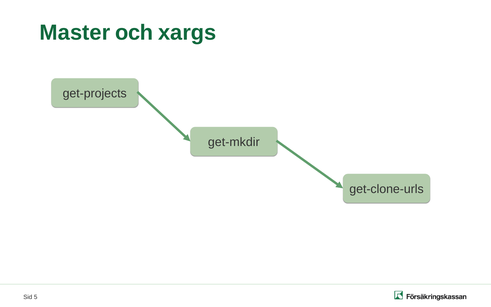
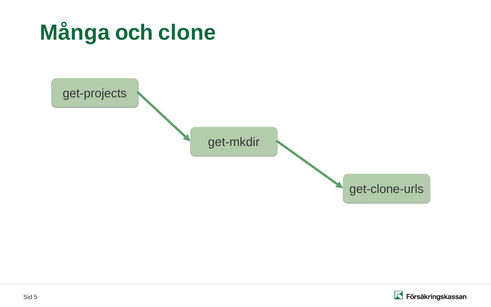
Master: Master -> Många (75, 33)
xargs: xargs -> clone (187, 33)
